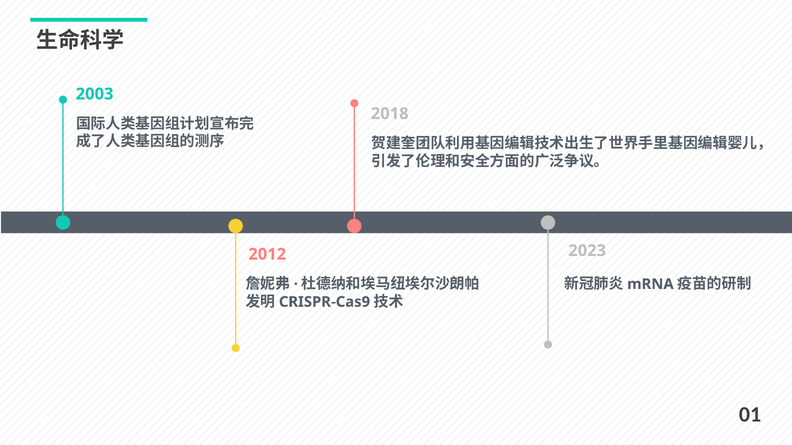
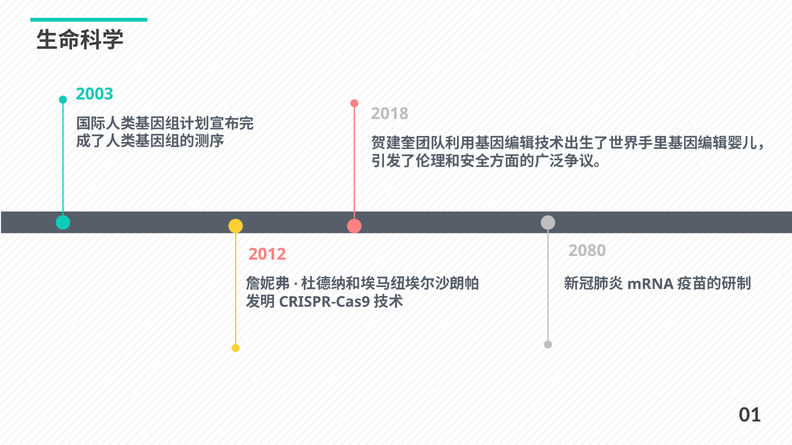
2023: 2023 -> 2080 (587, 251)
